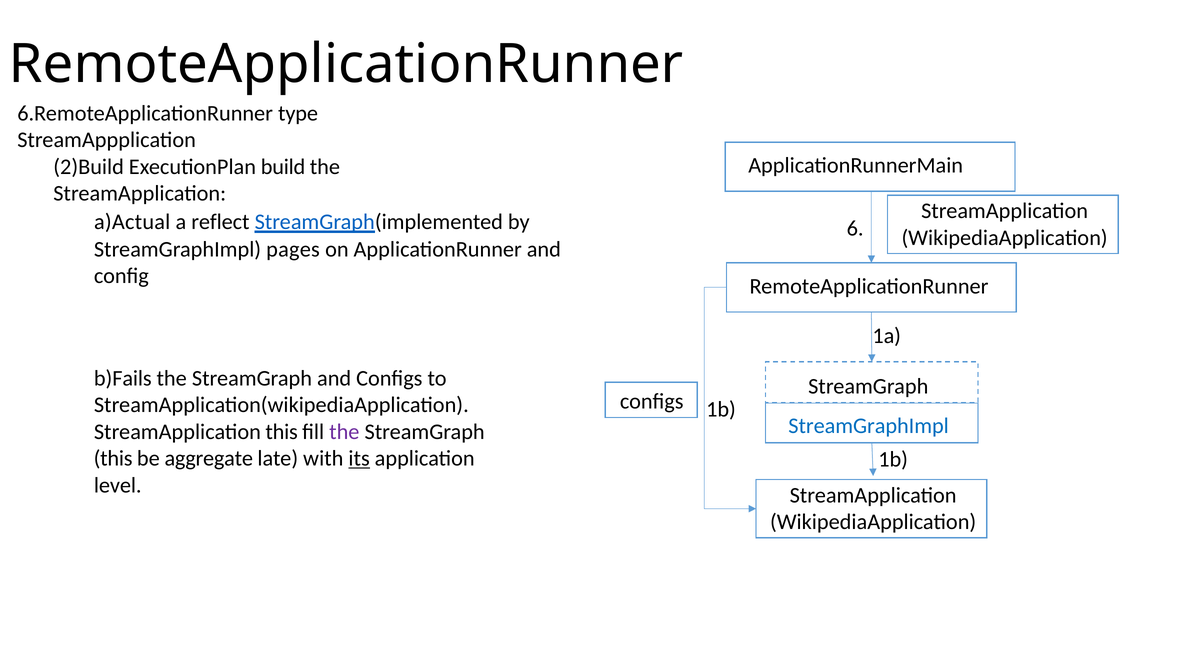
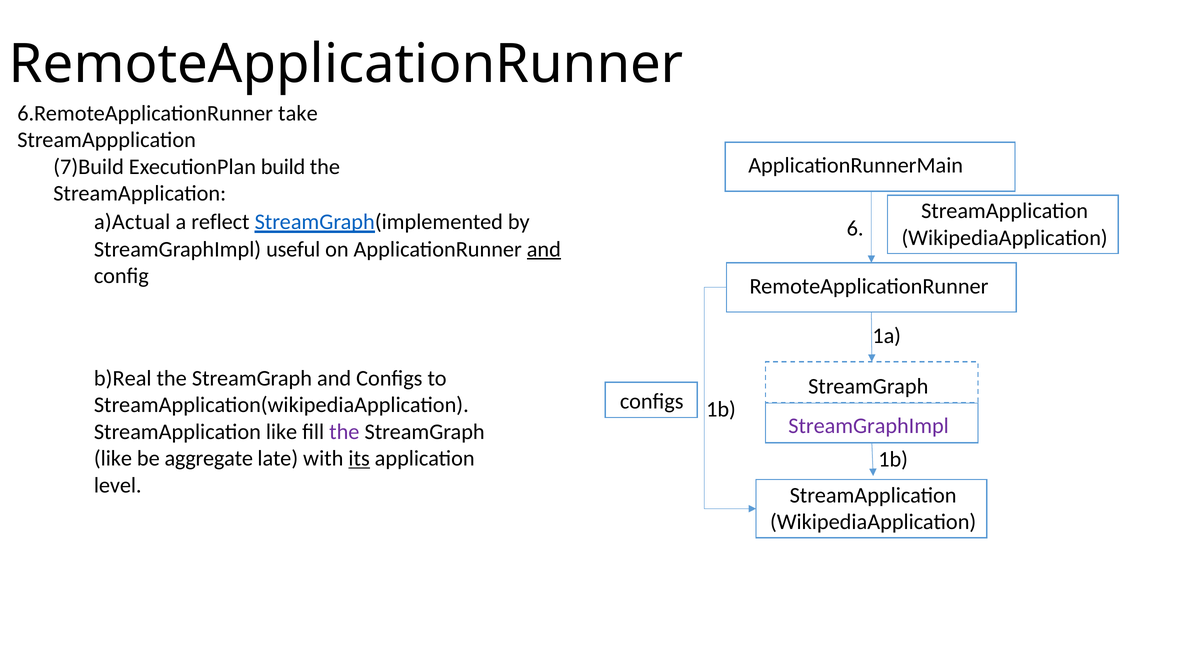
type: type -> take (298, 113)
2)Build: 2)Build -> 7)Build (89, 167)
pages: pages -> useful (293, 249)
and underline: none -> present (544, 249)
b)Fails: b)Fails -> b)Real (123, 378)
StreamGraphImpl colour: blue -> purple (869, 426)
StreamApplication this: this -> like (282, 432)
this: this -> like (113, 459)
